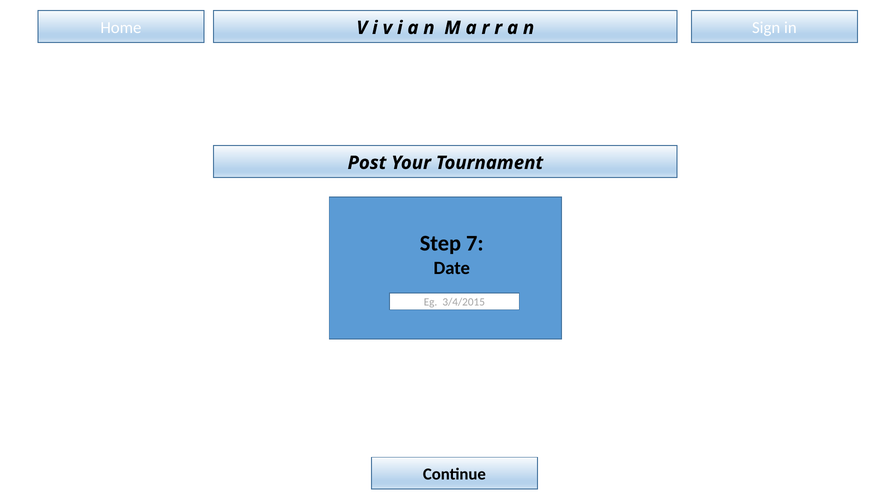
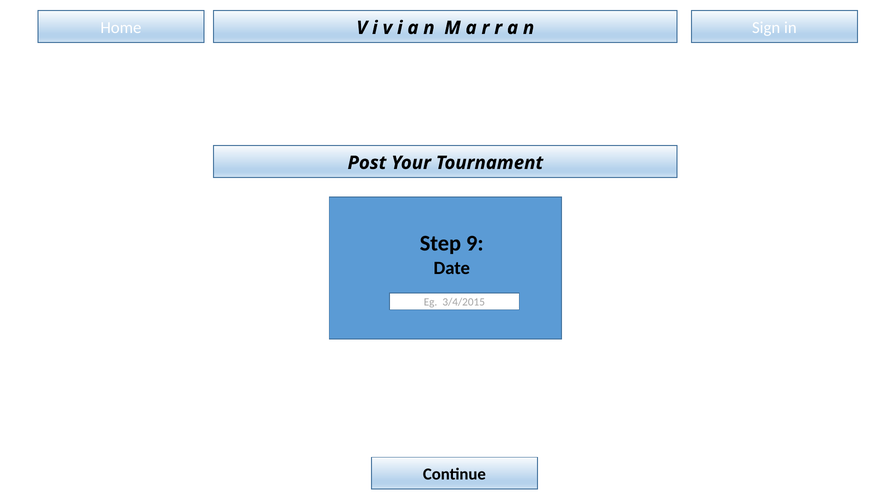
7: 7 -> 9 (475, 243)
